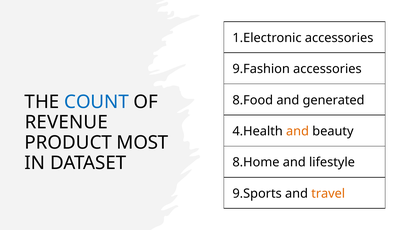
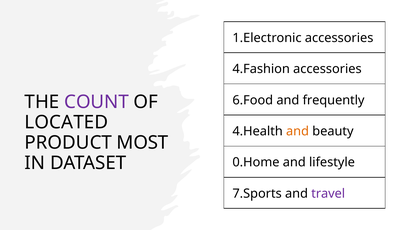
9.Fashion: 9.Fashion -> 4.Fashion (261, 69)
8.Food: 8.Food -> 6.Food (253, 100)
generated: generated -> frequently (334, 100)
COUNT colour: blue -> purple (97, 102)
REVENUE: REVENUE -> LOCATED (66, 122)
8.Home: 8.Home -> 0.Home (256, 162)
9.Sports: 9.Sports -> 7.Sports (257, 194)
travel colour: orange -> purple (328, 194)
